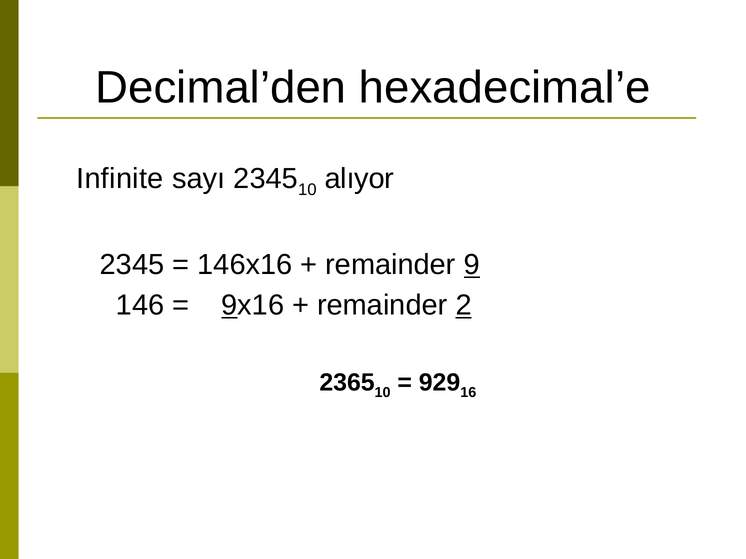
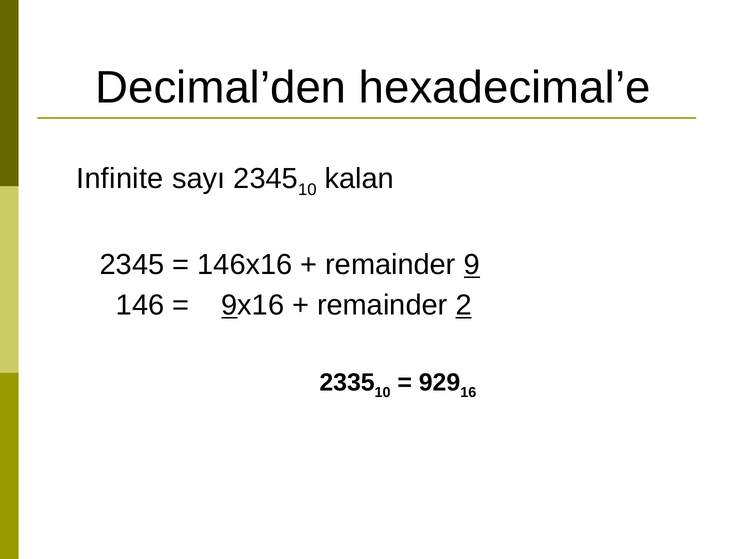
alıyor: alıyor -> kalan (359, 179)
2365: 2365 -> 2335 (347, 383)
